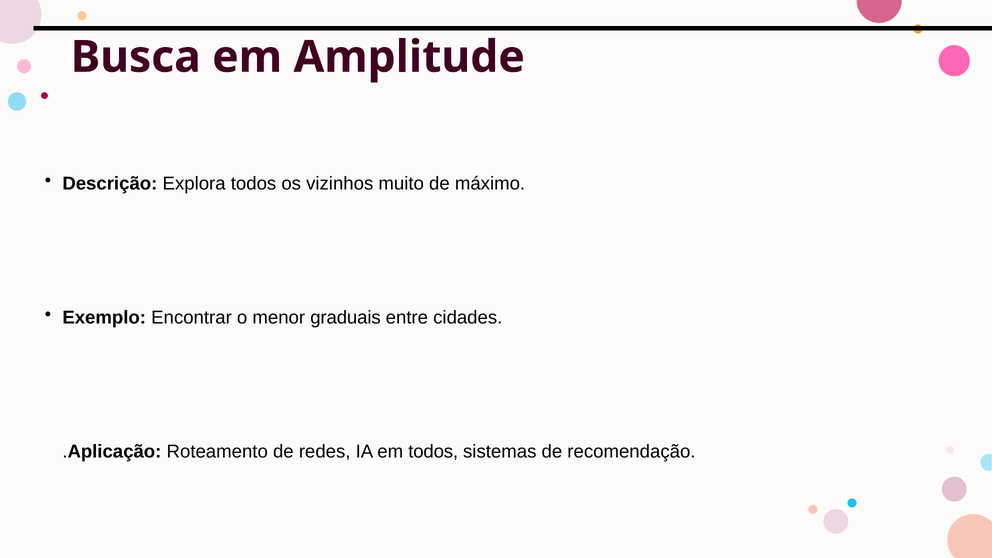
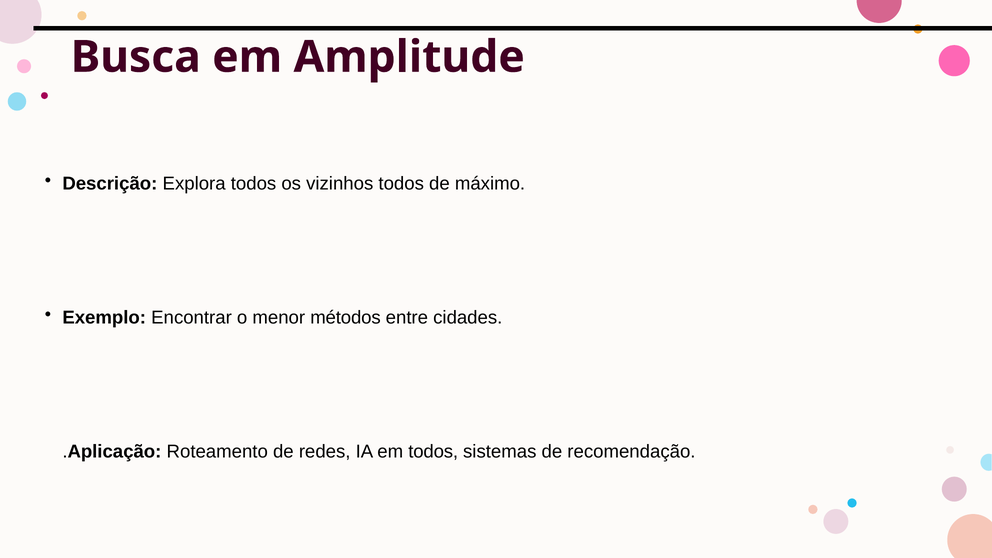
vizinhos muito: muito -> todos (401, 184)
graduais: graduais -> métodos (345, 318)
